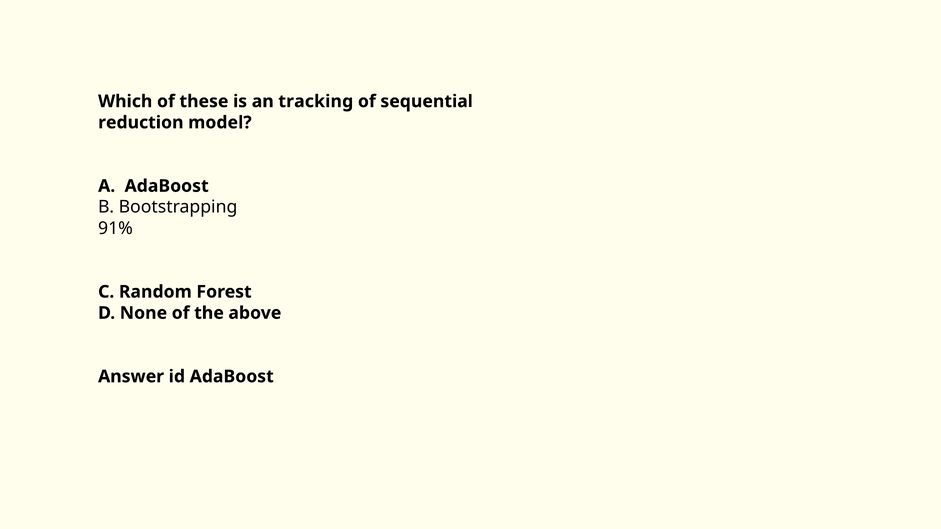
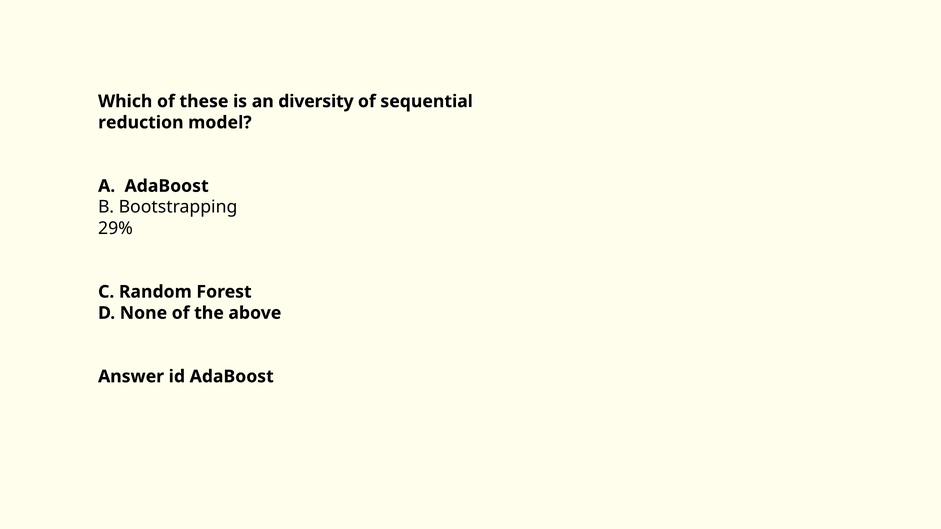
tracking: tracking -> diversity (316, 101)
91%: 91% -> 29% (115, 228)
